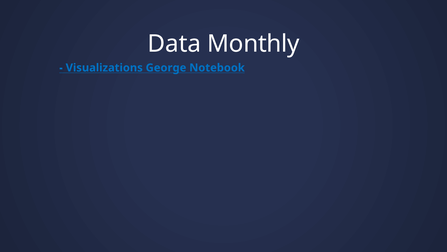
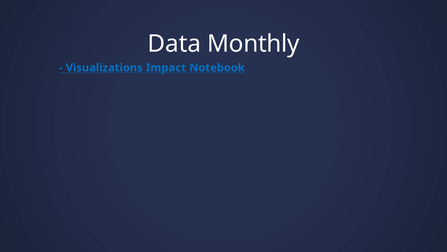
George: George -> Impact (166, 68)
